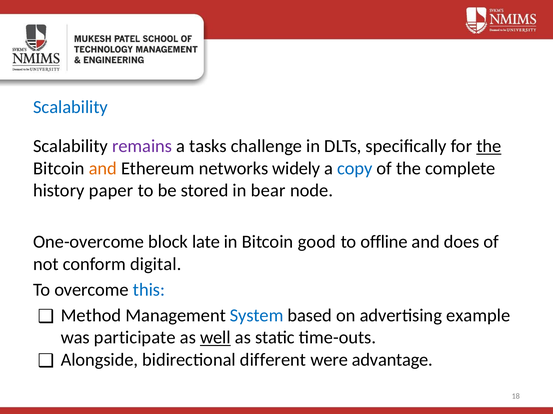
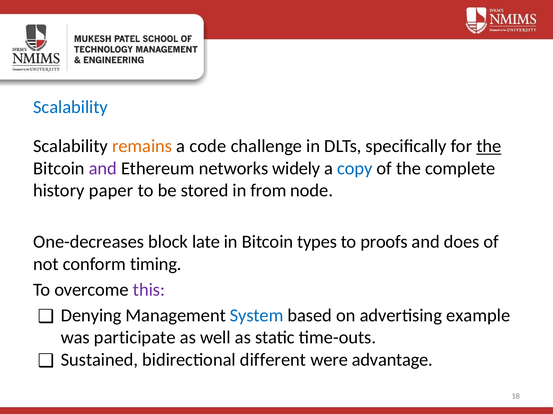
remains colour: purple -> orange (142, 146)
tasks: tasks -> code (208, 146)
and colour: orange -> purple (103, 169)
bear: bear -> from (268, 191)
One-overcome: One-overcome -> One-decreases (89, 242)
good: good -> types (317, 242)
offline: offline -> proofs (384, 242)
digital: digital -> timing (156, 264)
this colour: blue -> purple (149, 290)
Method: Method -> Denying (91, 316)
well underline: present -> none (215, 338)
Alongside: Alongside -> Sustained (99, 360)
